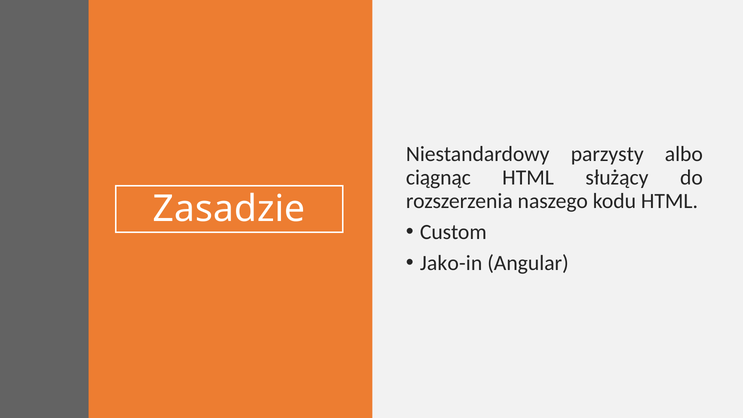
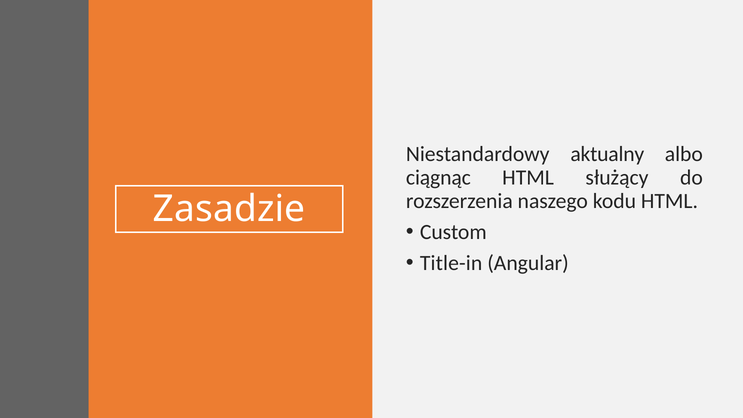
parzysty: parzysty -> aktualny (607, 154)
Jako-in: Jako-in -> Title-in (451, 263)
